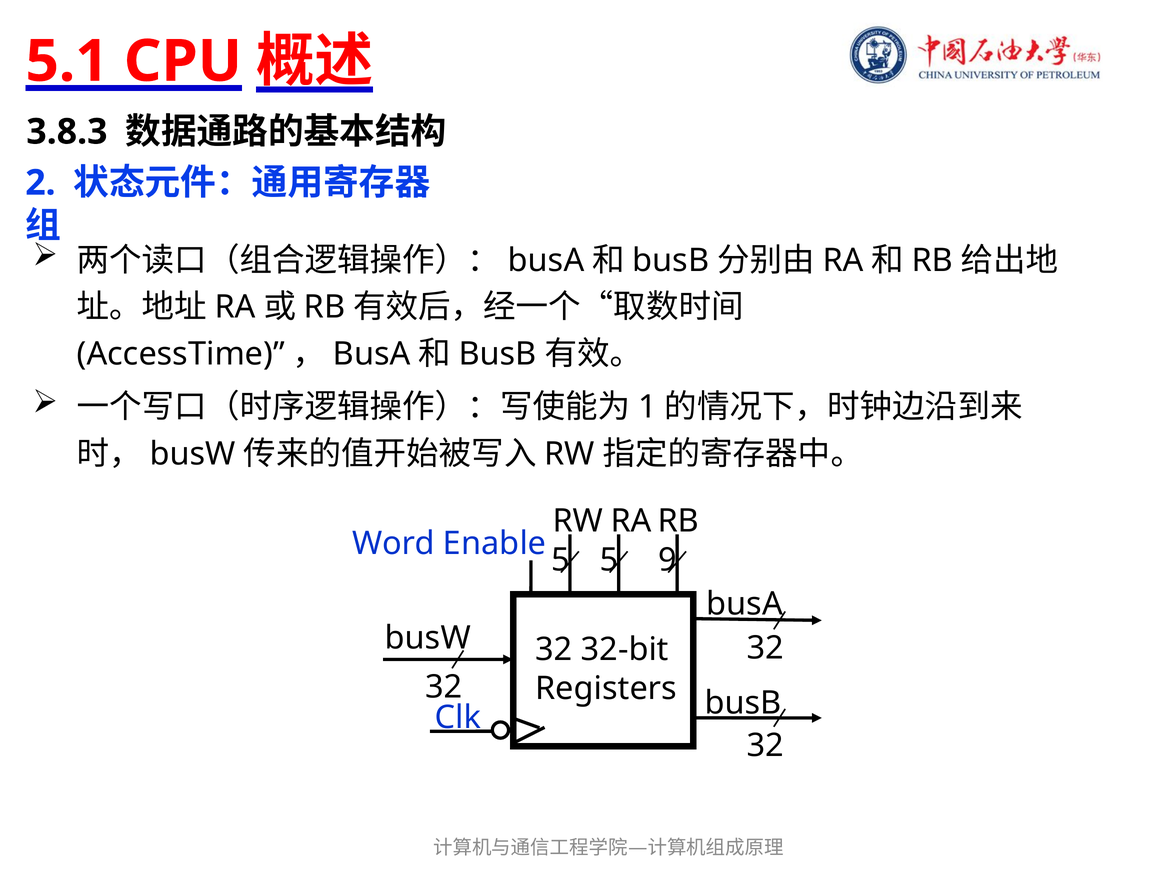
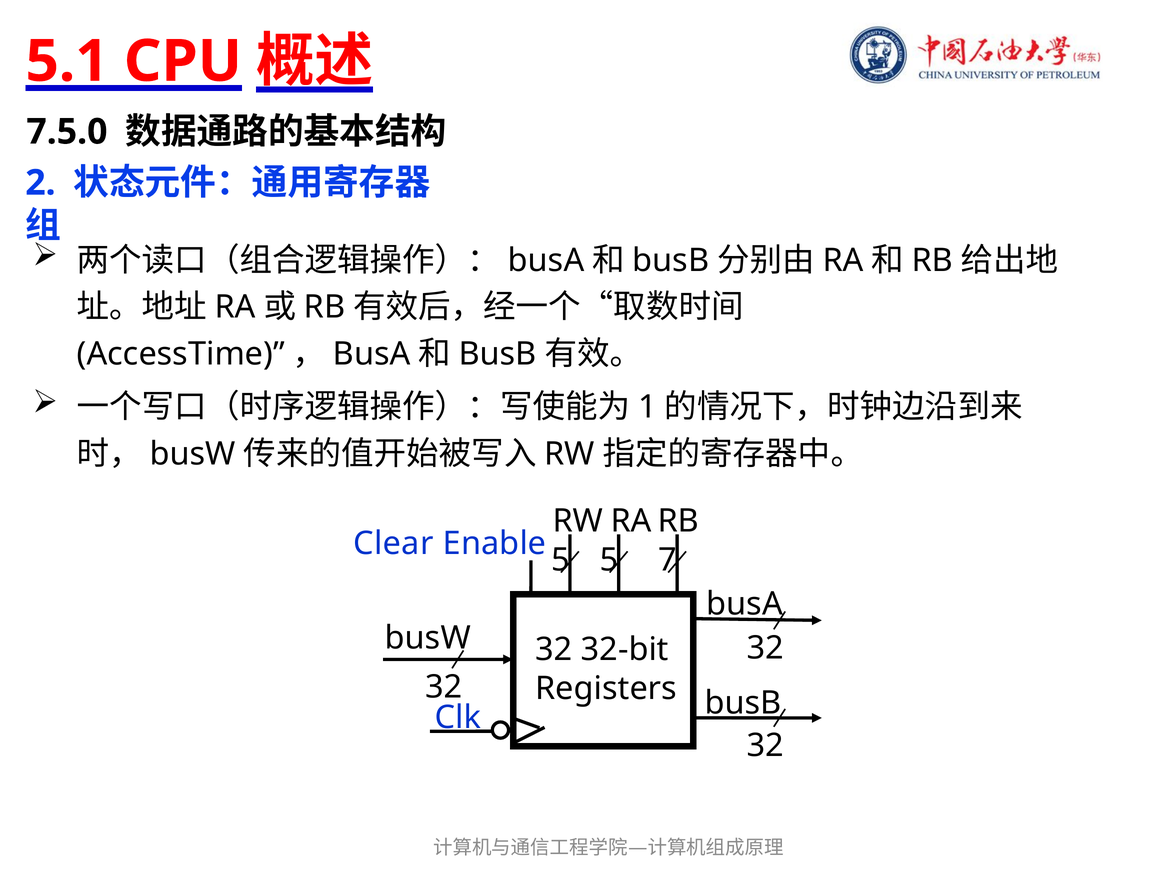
3.8.3: 3.8.3 -> 7.5.0 (67, 132)
Word: Word -> Clear (393, 544)
9: 9 -> 7 (668, 560)
